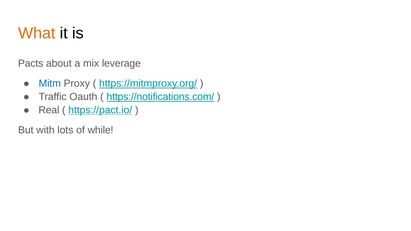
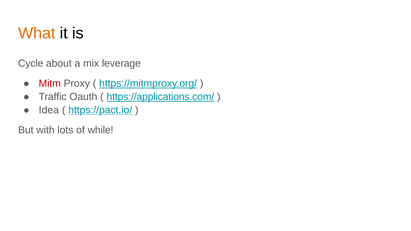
Pacts: Pacts -> Cycle (31, 64)
Mitm colour: blue -> red (50, 84)
https://notifications.com/: https://notifications.com/ -> https://applications.com/ (160, 97)
Real: Real -> Idea (49, 110)
